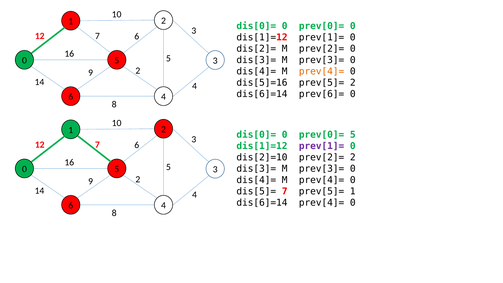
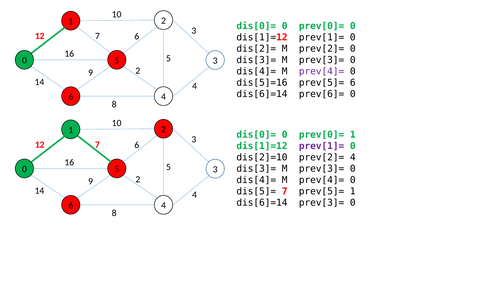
prev[4]= colour: orange -> purple (322, 71)
prev[5]= 2: 2 -> 6 (353, 83)
prev[0]= 5: 5 -> 1 (353, 135)
prev[2]= 2: 2 -> 4 (353, 157)
dis[6]=14 prev[4]=: prev[4]= -> prev[3]= (322, 203)
